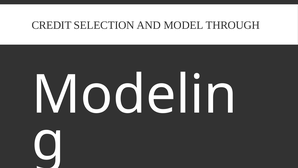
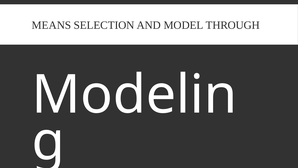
CREDIT: CREDIT -> MEANS (51, 25)
